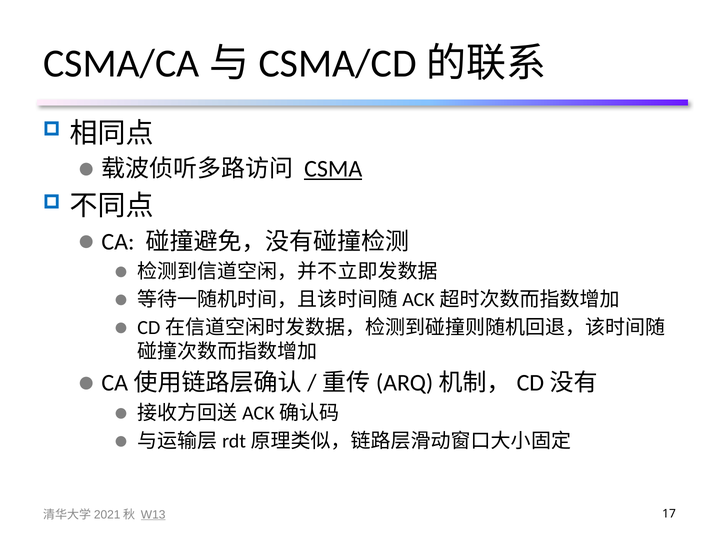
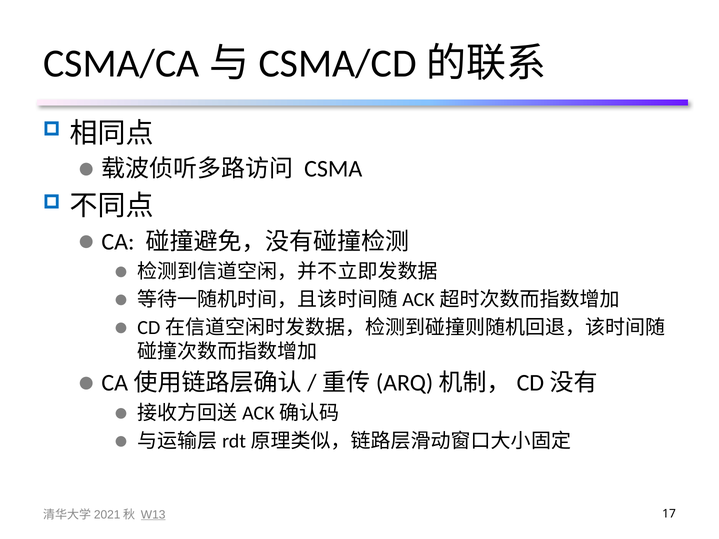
CSMA underline: present -> none (333, 169)
